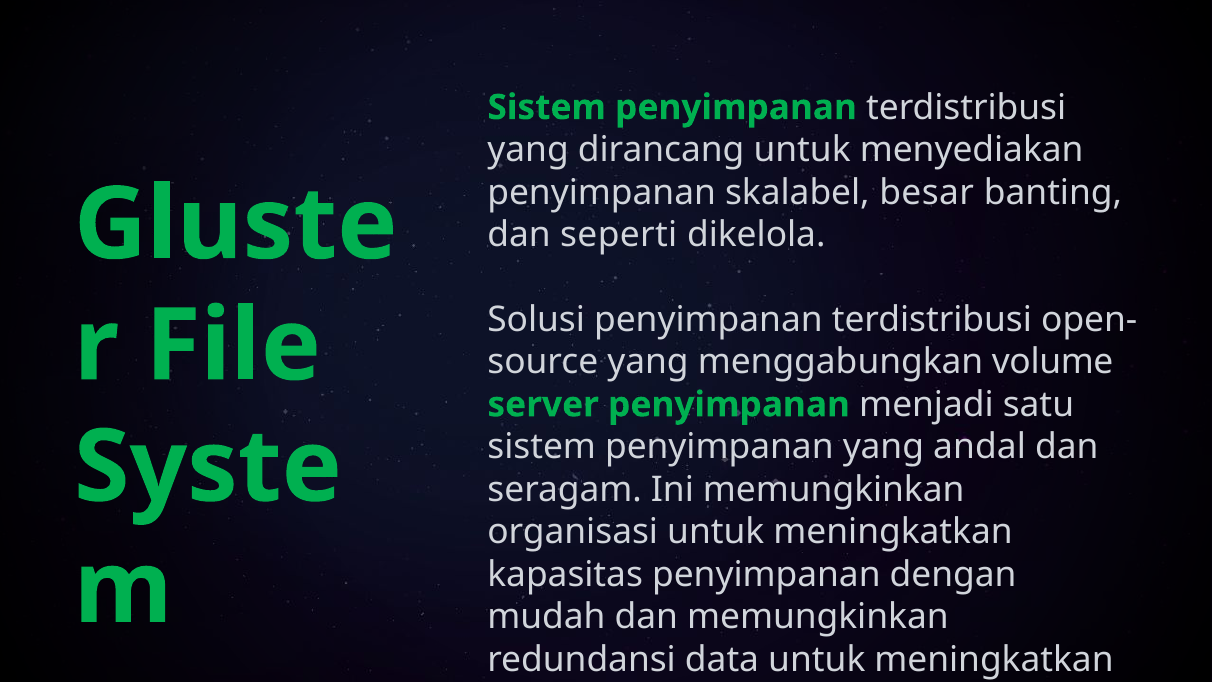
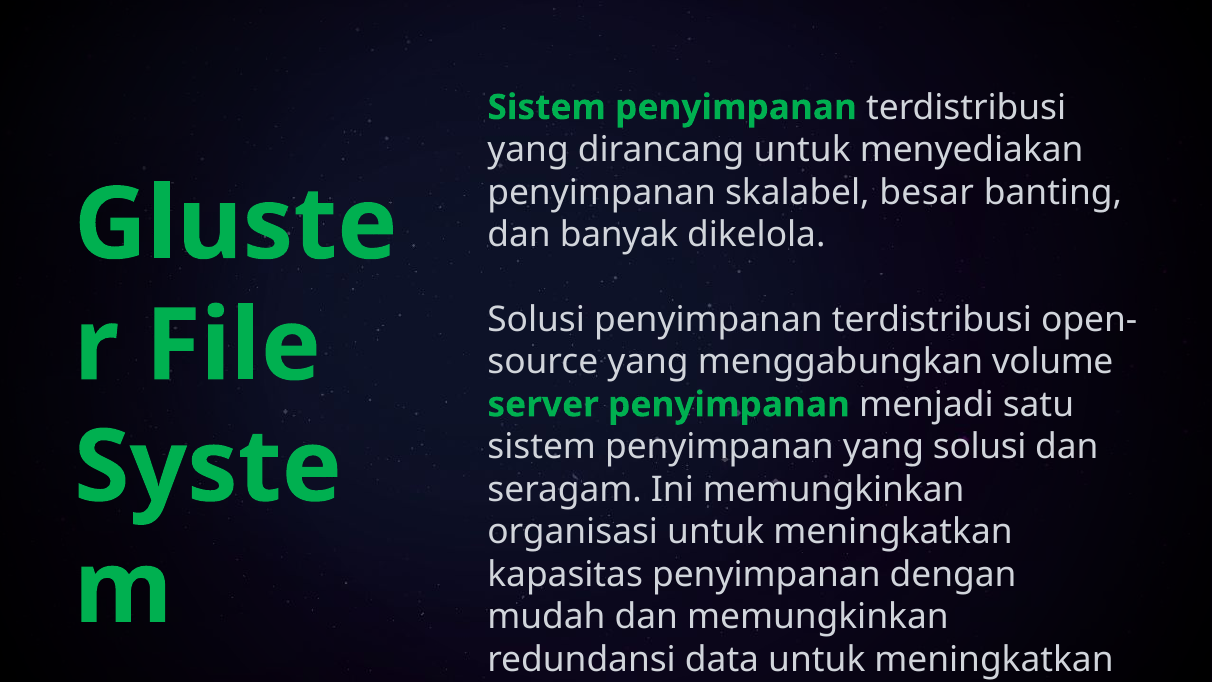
seperti: seperti -> banyak (619, 235)
yang andal: andal -> solusi (980, 447)
